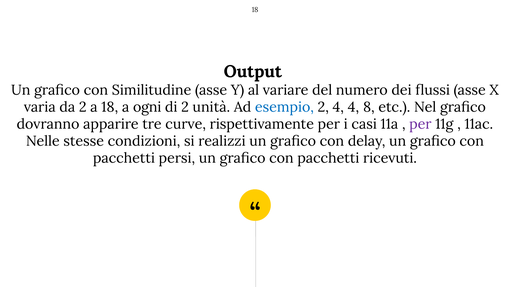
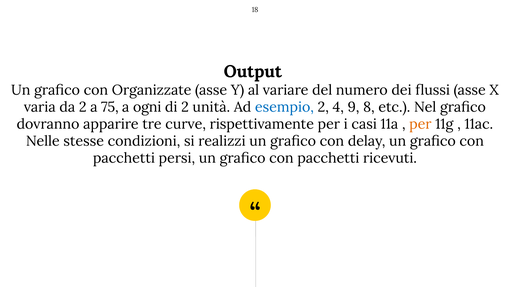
Similitudine: Similitudine -> Organizzate (152, 90)
a 18: 18 -> 75 (110, 107)
4 4: 4 -> 9 (353, 107)
per colour: purple -> orange (420, 124)
